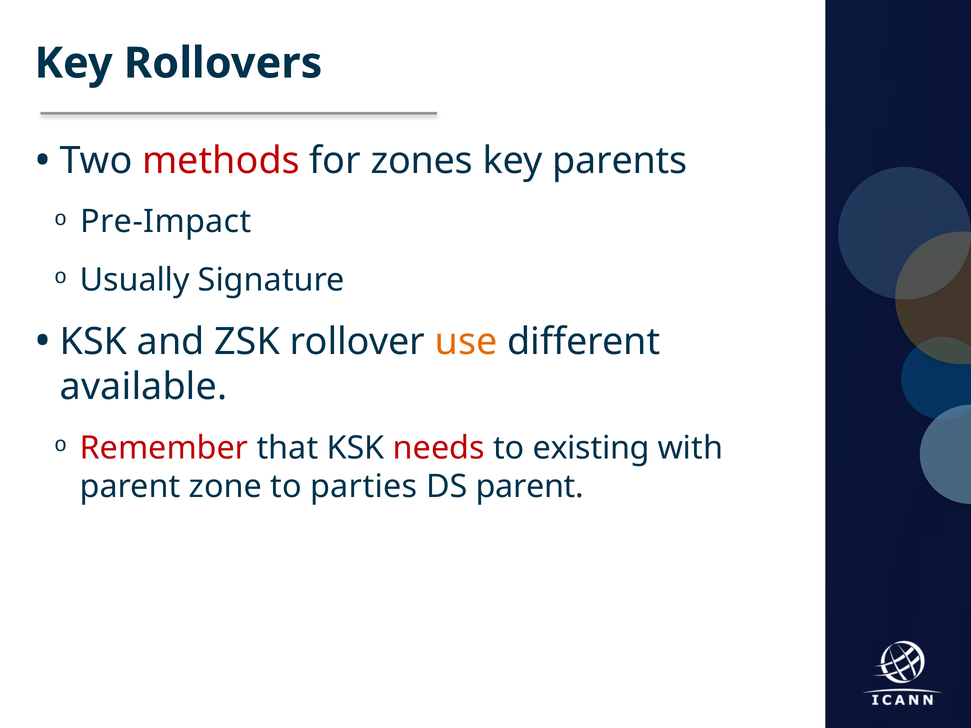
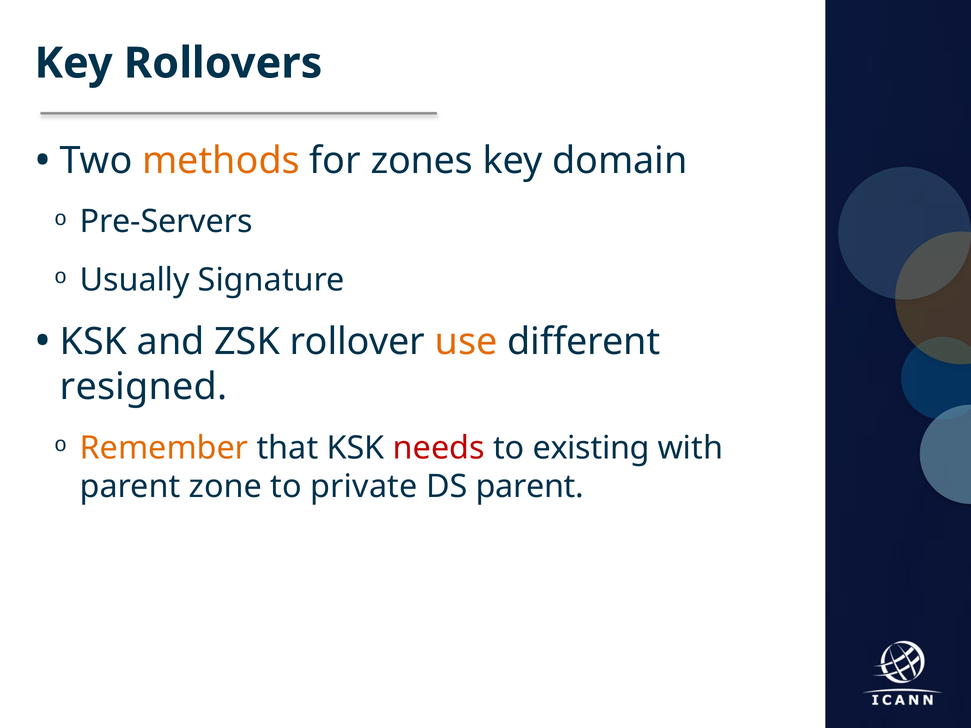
methods colour: red -> orange (221, 161)
parents: parents -> domain (620, 161)
Pre-Impact: Pre-Impact -> Pre-Servers (166, 222)
available: available -> resigned (144, 387)
Remember colour: red -> orange (164, 448)
parties: parties -> private (364, 487)
